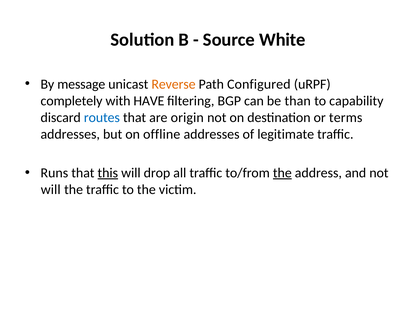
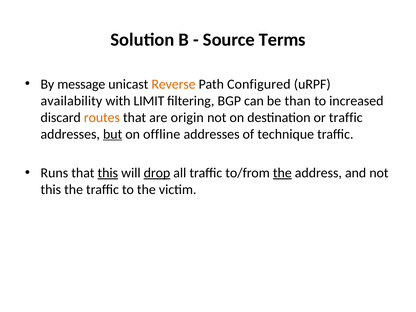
White: White -> Terms (282, 40)
completely: completely -> availability (71, 101)
HAVE: HAVE -> LIMIT (149, 101)
capability: capability -> increased (356, 101)
routes colour: blue -> orange (102, 117)
or terms: terms -> traffic (346, 117)
but underline: none -> present (113, 134)
legitimate: legitimate -> technique (286, 134)
drop underline: none -> present (157, 173)
will: will -> this (51, 190)
